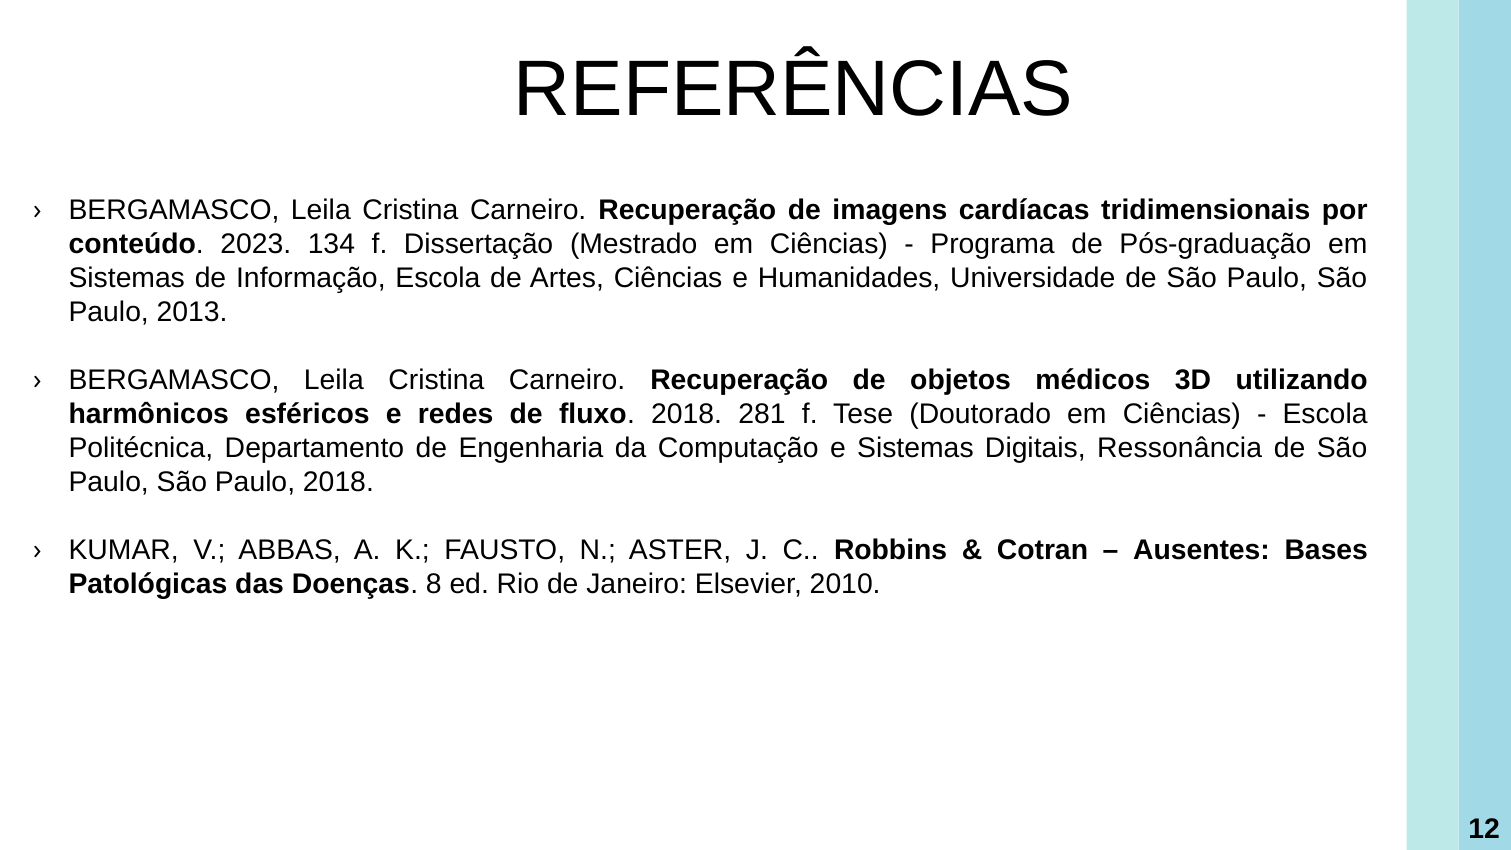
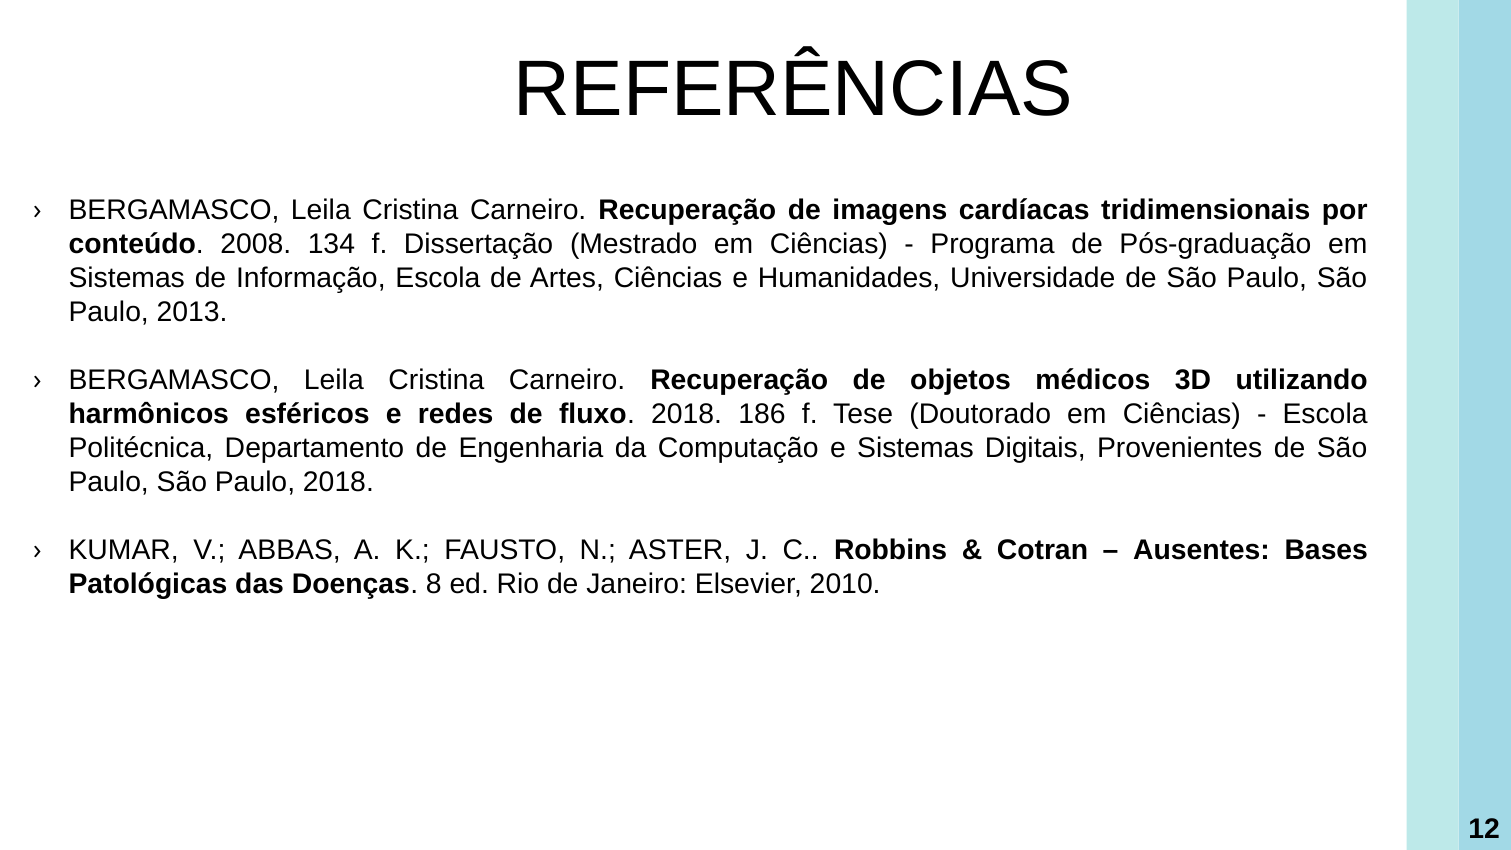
2023: 2023 -> 2008 (256, 244)
281: 281 -> 186 (762, 414)
Ressonância: Ressonância -> Provenientes (1180, 448)
